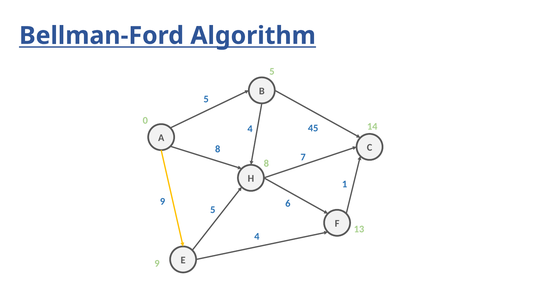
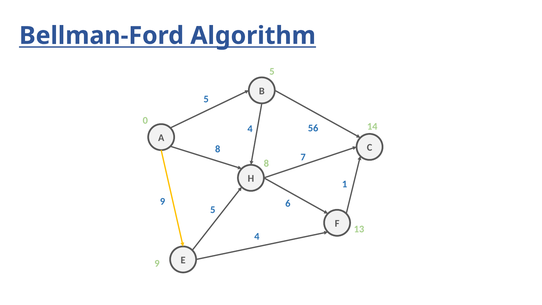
45: 45 -> 56 (313, 128)
